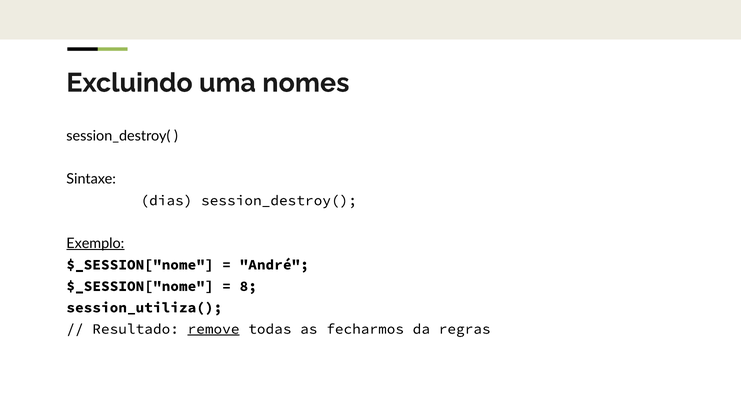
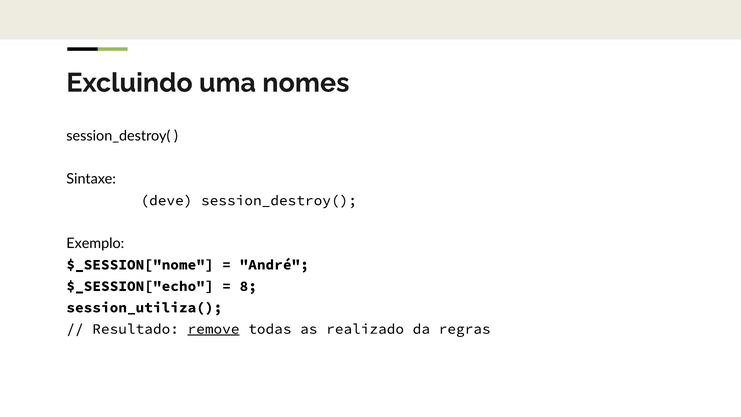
dias: dias -> deve (166, 200)
Exemplo underline: present -> none (95, 243)
$_SESSION["nome: $_SESSION["nome -> $_SESSION["echo (140, 286)
fecharmos: fecharmos -> realizado (365, 329)
